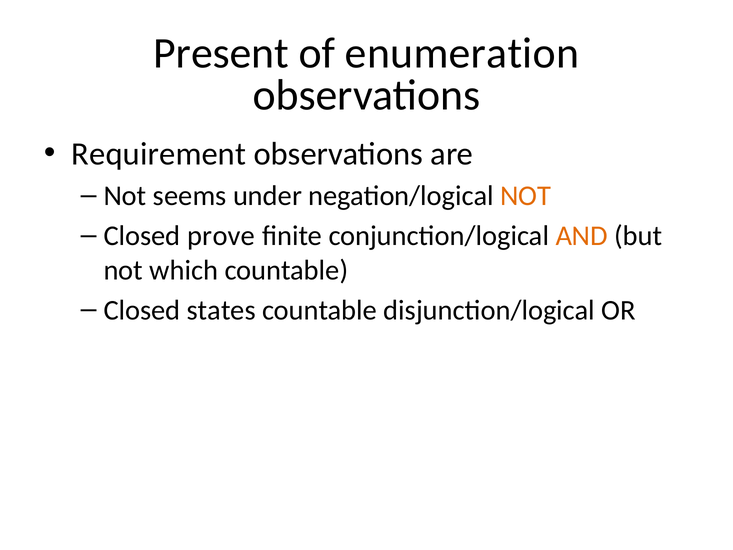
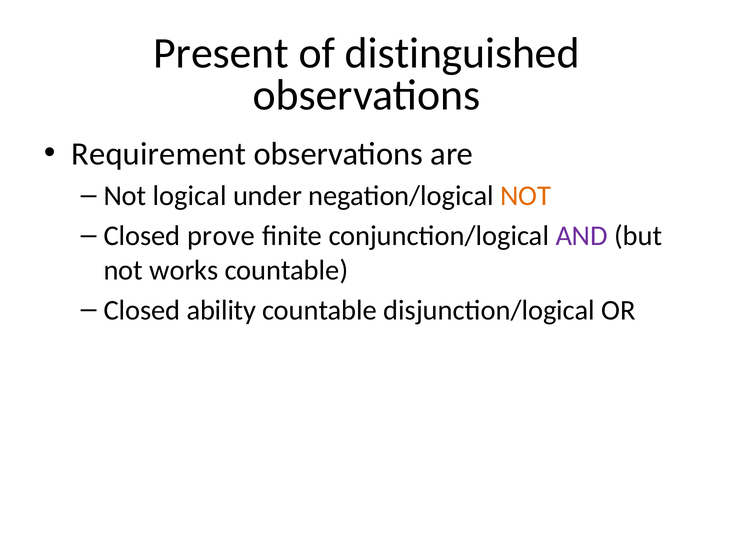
enumeration: enumeration -> distinguished (462, 53)
seems: seems -> logical (190, 196)
AND colour: orange -> purple (582, 236)
which: which -> works (184, 270)
states: states -> ability (221, 310)
